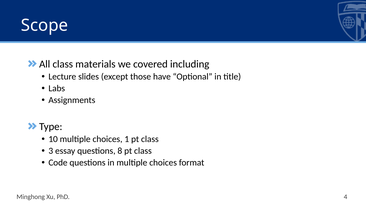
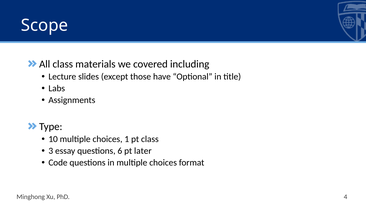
8: 8 -> 6 (120, 151)
class: class -> later (143, 151)
